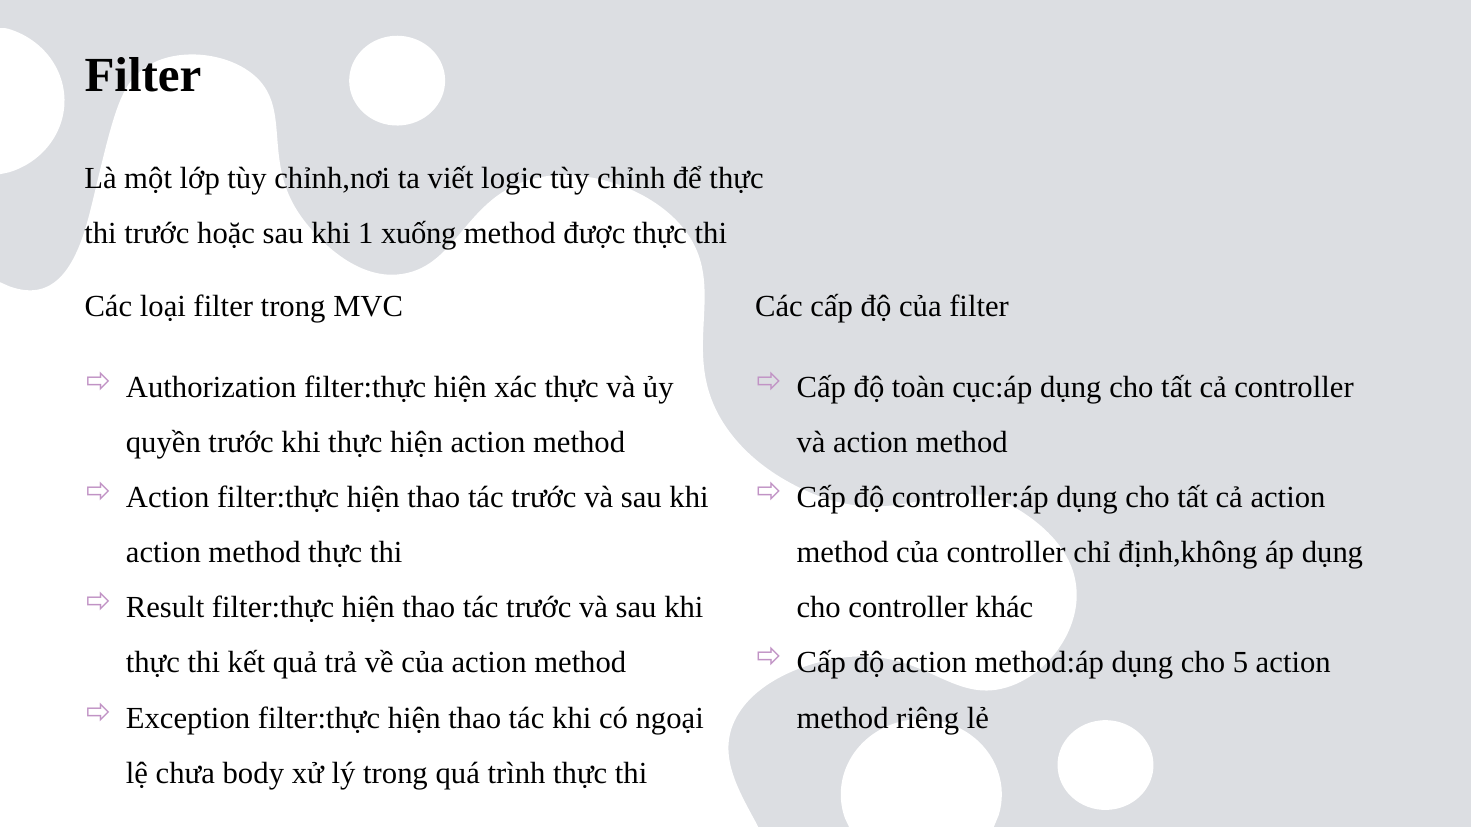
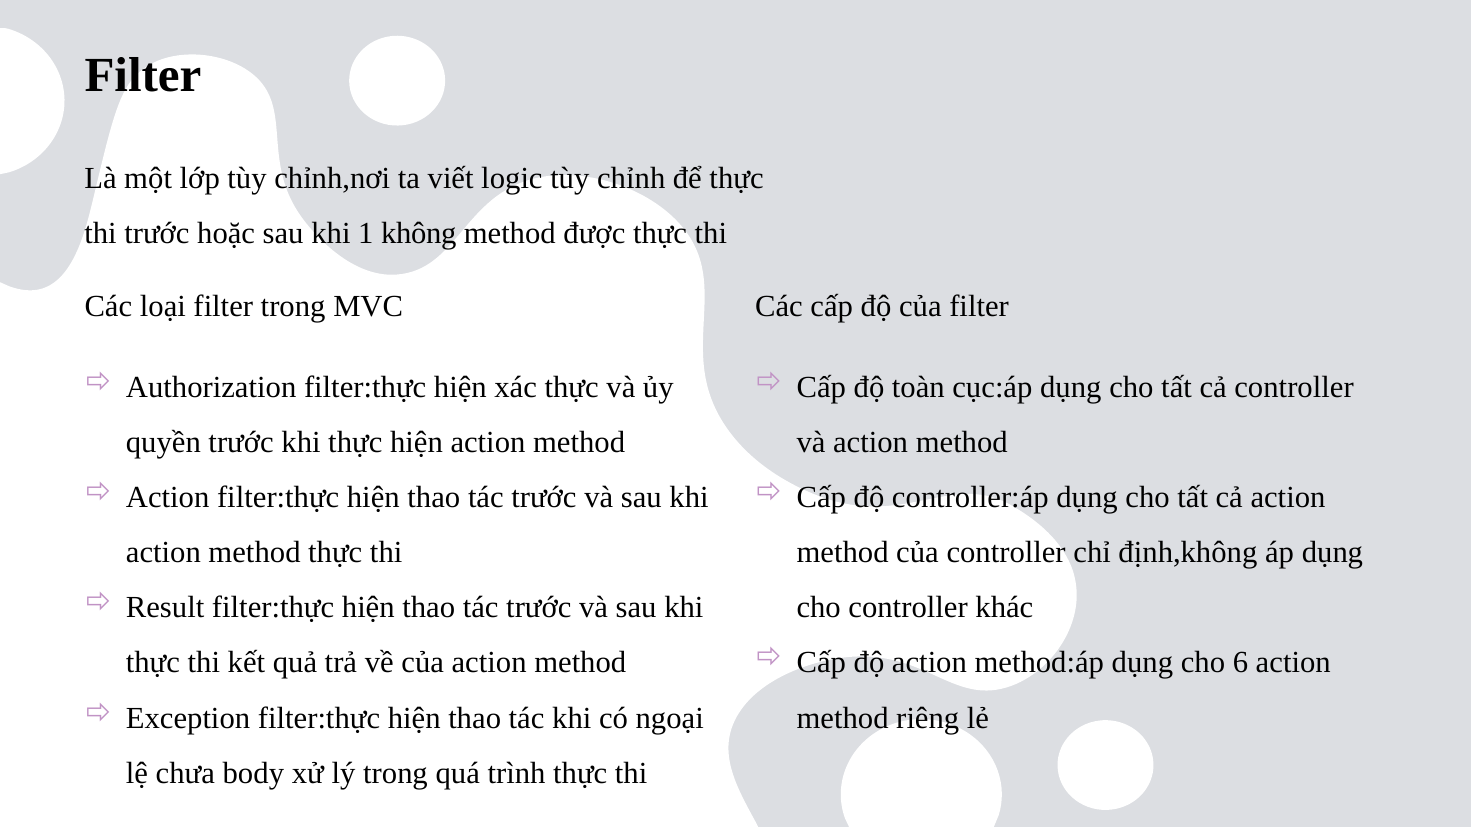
xuống: xuống -> không (419, 233)
5: 5 -> 6 (1240, 663)
